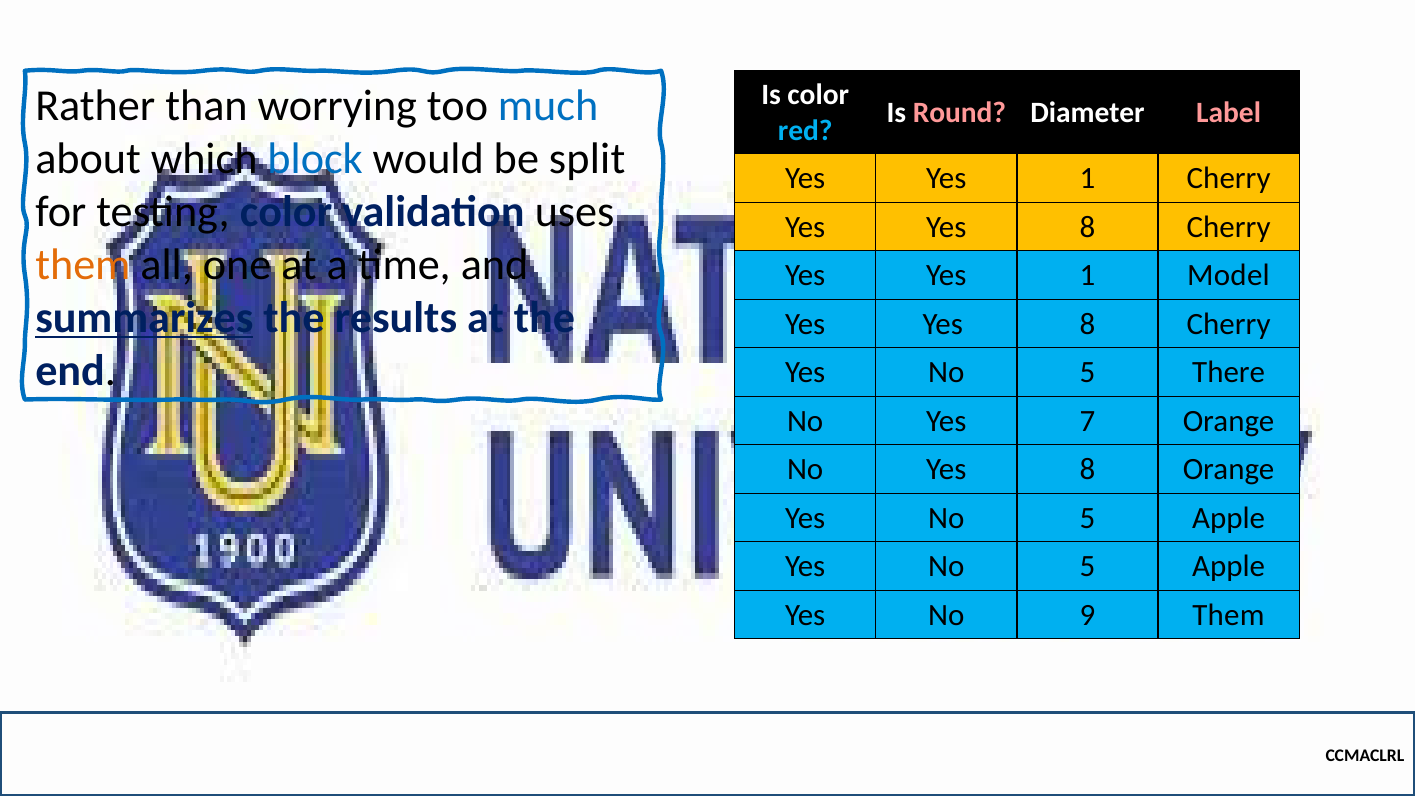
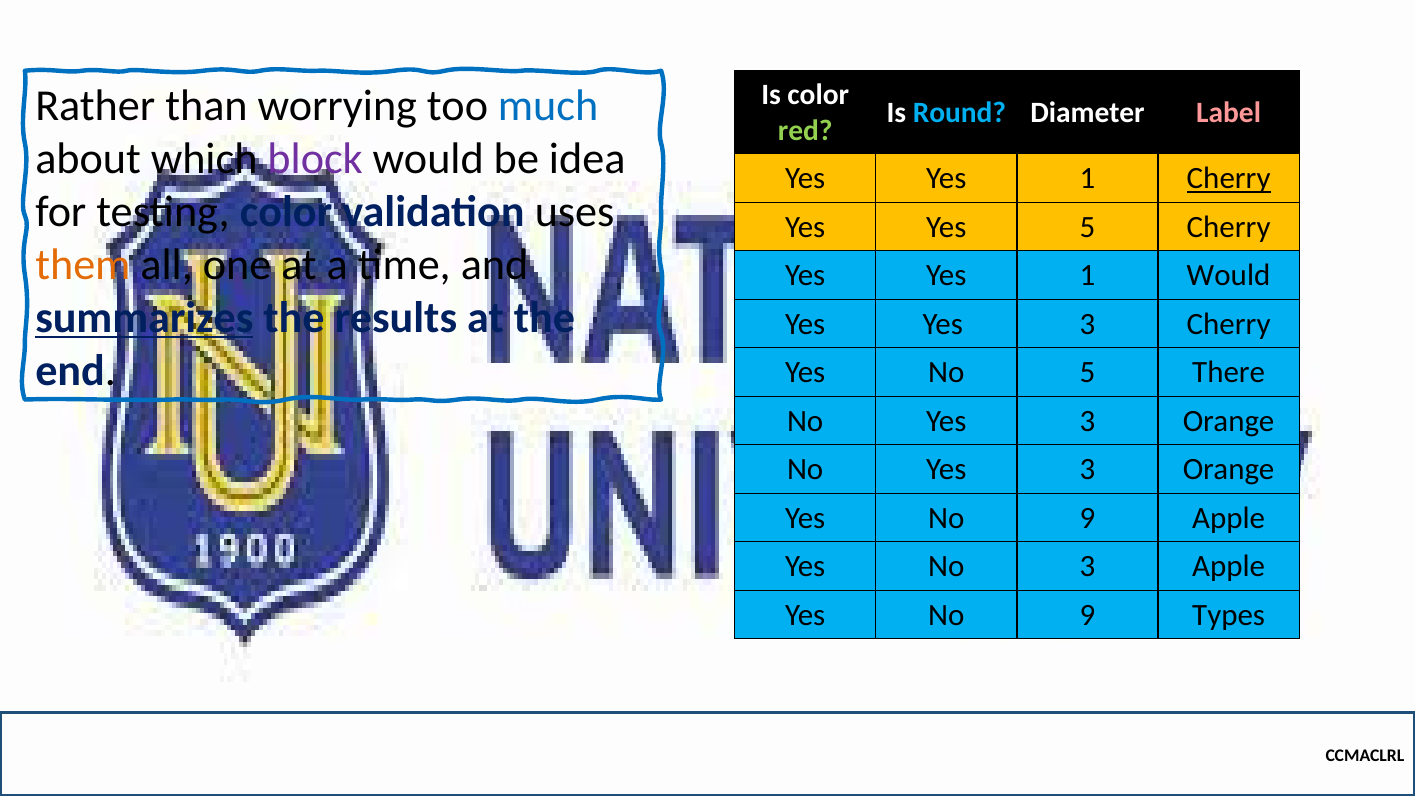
Round colour: pink -> light blue (959, 113)
red colour: light blue -> light green (805, 131)
block colour: blue -> purple (315, 159)
split: split -> idea (587, 159)
Cherry underline: none -> present (1229, 178)
8: 8 -> 5 (1088, 227)
1 Model: Model -> Would (1229, 275)
8: 8 -> 3 (1088, 324)
7: 7 -> 3 (1088, 421)
8: 8 -> 3 (1088, 469)
5: 5 -> 9 (1088, 518)
5: 5 -> 3 (1088, 566)
9 Them: Them -> Types (1229, 615)
